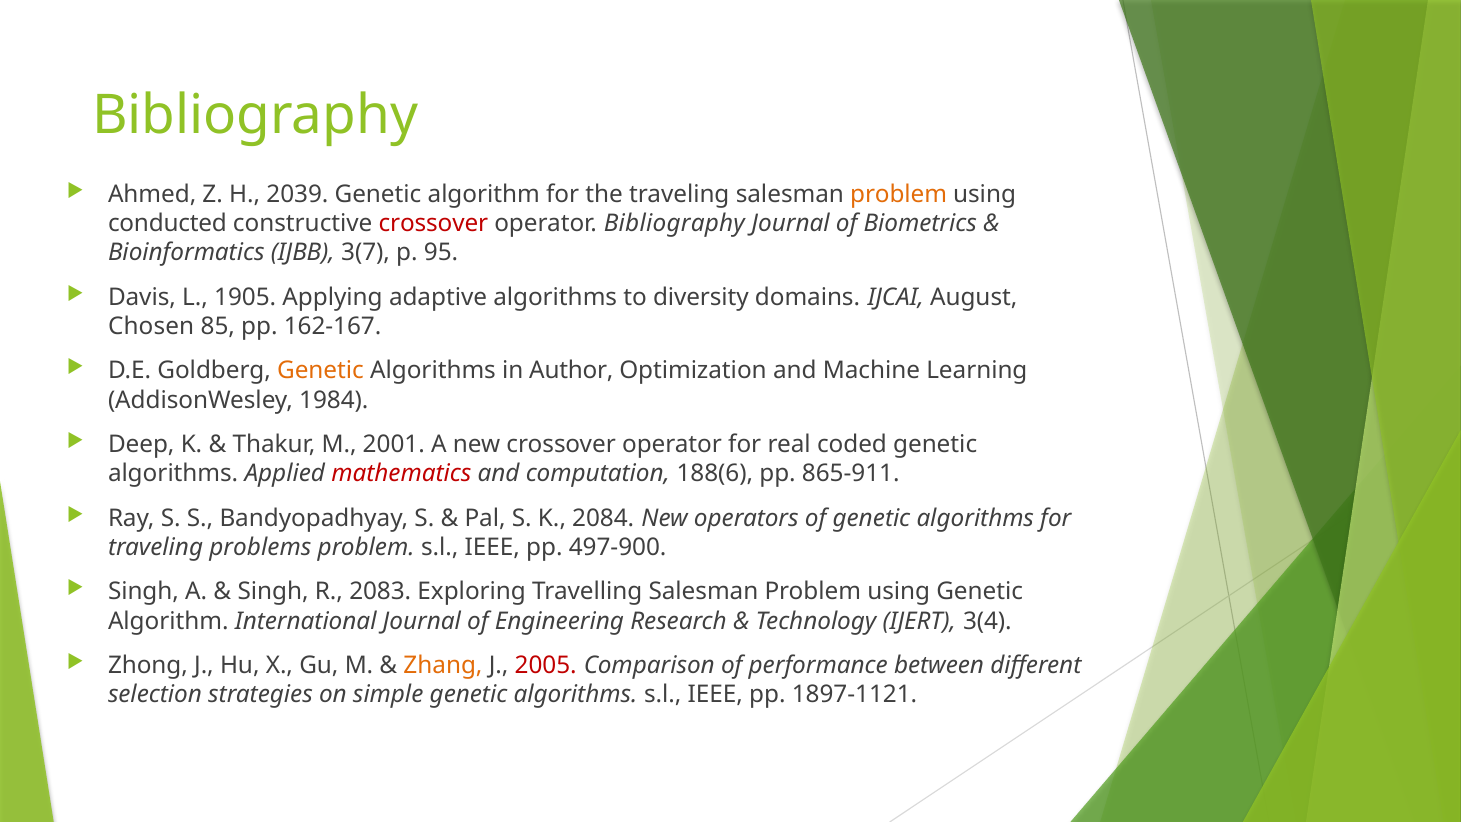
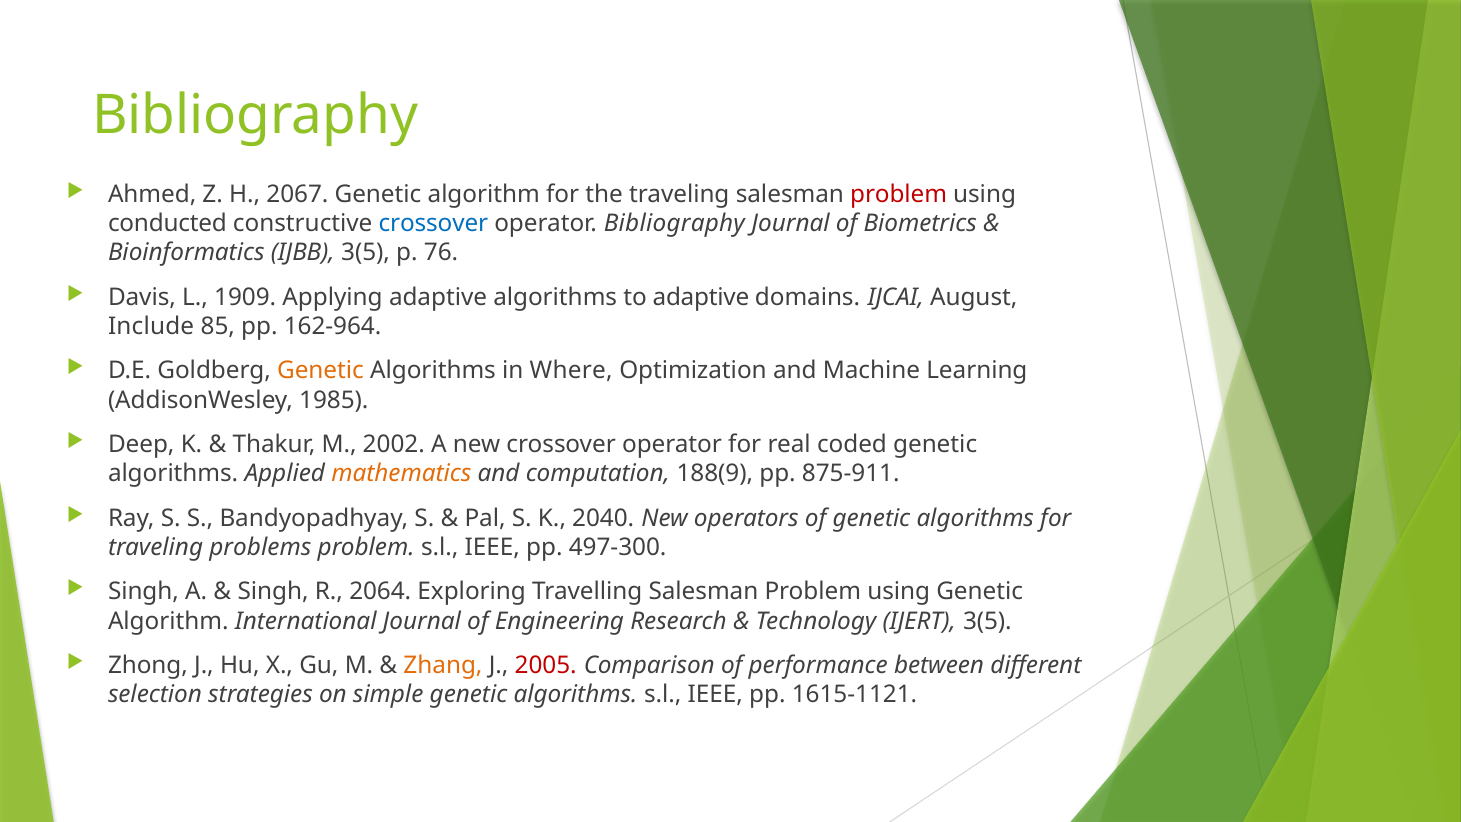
2039: 2039 -> 2067 (297, 194)
problem colour: orange -> red (899, 194)
crossover colour: red -> blue (433, 223)
IJBB 3(7: 3(7 -> 3(5 (366, 253)
95: 95 -> 76 (441, 253)
1905: 1905 -> 1909 (245, 297)
to diversity: diversity -> adaptive (701, 297)
Chosen: Chosen -> Include (151, 326)
162-167: 162-167 -> 162-964 (333, 326)
Author: Author -> Where (571, 371)
1984: 1984 -> 1985 (334, 400)
2001: 2001 -> 2002 (394, 444)
mathematics colour: red -> orange (401, 474)
188(6: 188(6 -> 188(9 (715, 474)
865-911: 865-911 -> 875-911 (851, 474)
2084: 2084 -> 2040 (603, 518)
497-900: 497-900 -> 497-300 (618, 547)
2083: 2083 -> 2064 (380, 592)
IJERT 3(4: 3(4 -> 3(5 (987, 621)
1897-1121: 1897-1121 -> 1615-1121 (855, 695)
